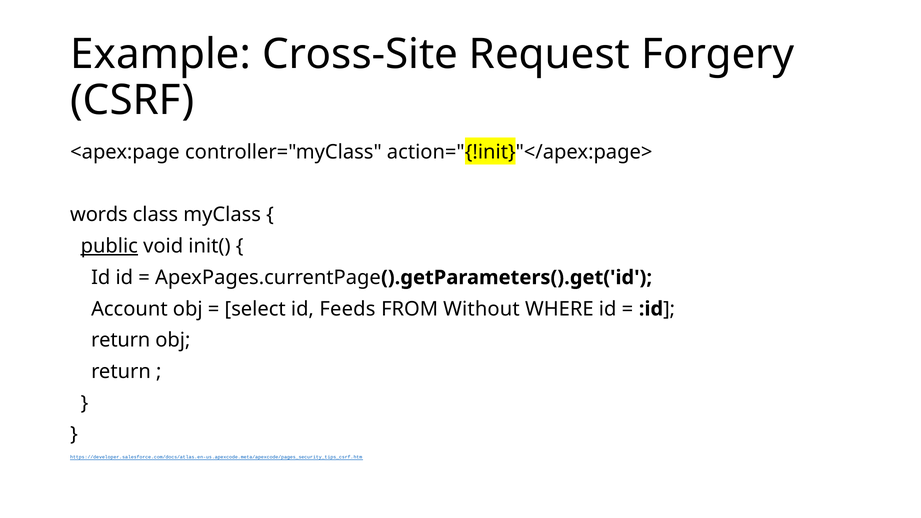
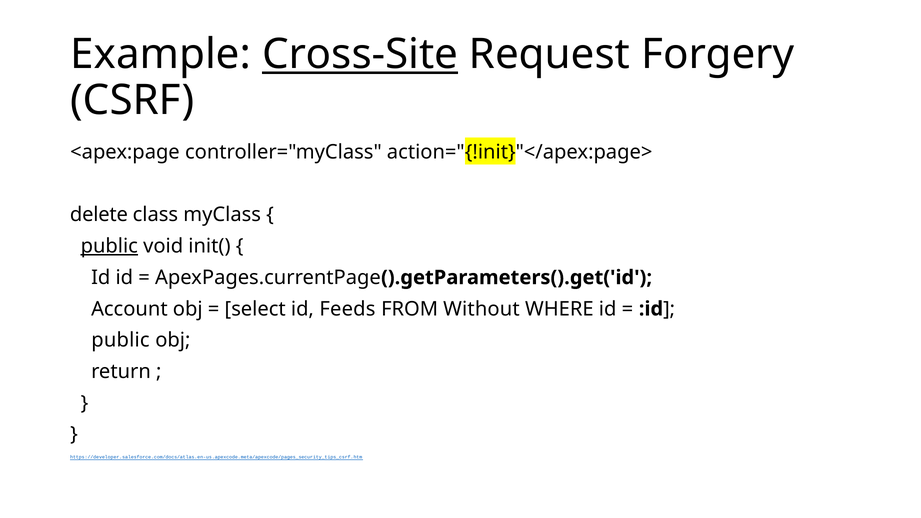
Cross-Site underline: none -> present (360, 55)
words: words -> delete (99, 215)
return: return -> public (120, 340)
